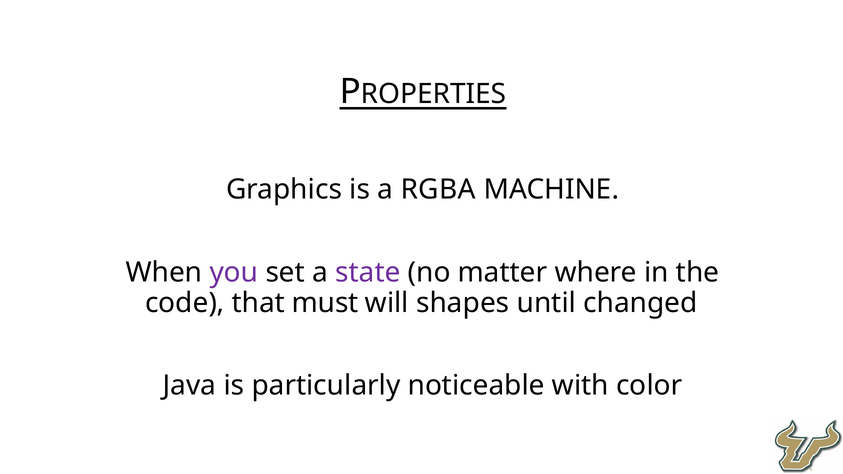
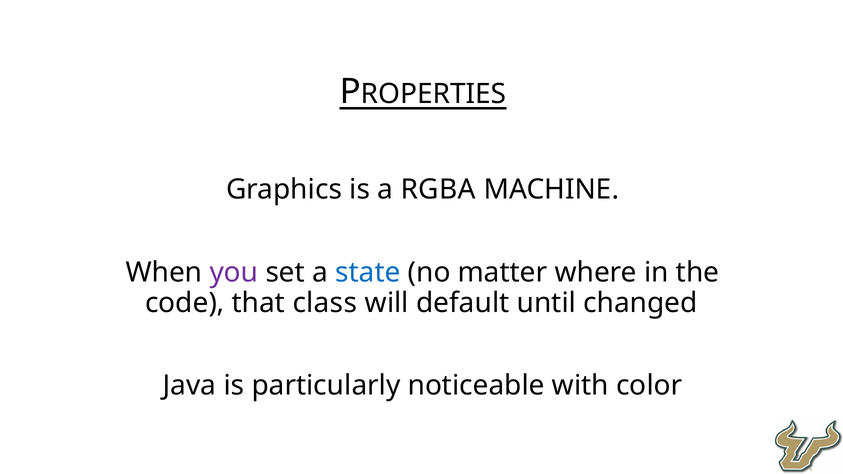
state colour: purple -> blue (368, 273)
must: must -> class (325, 303)
shapes: shapes -> default (463, 303)
